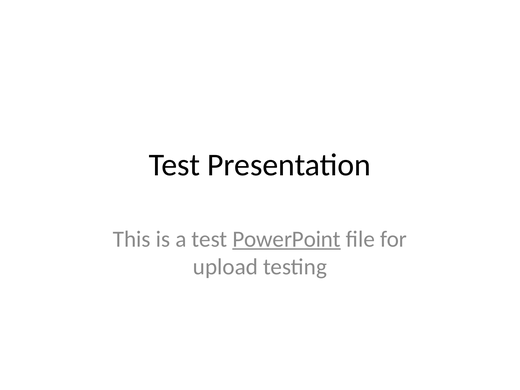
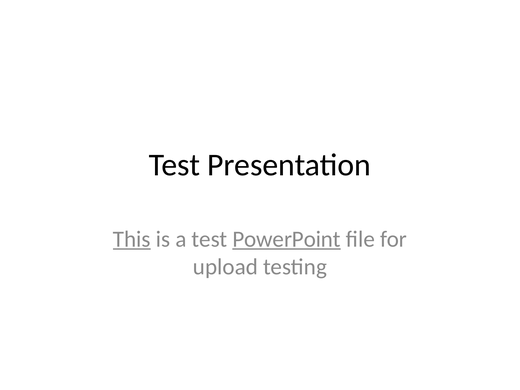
This underline: none -> present (132, 239)
